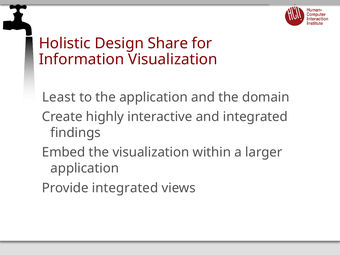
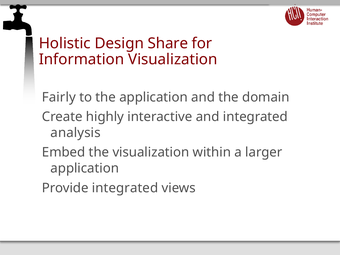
Least: Least -> Fairly (59, 97)
findings: findings -> analysis (76, 133)
